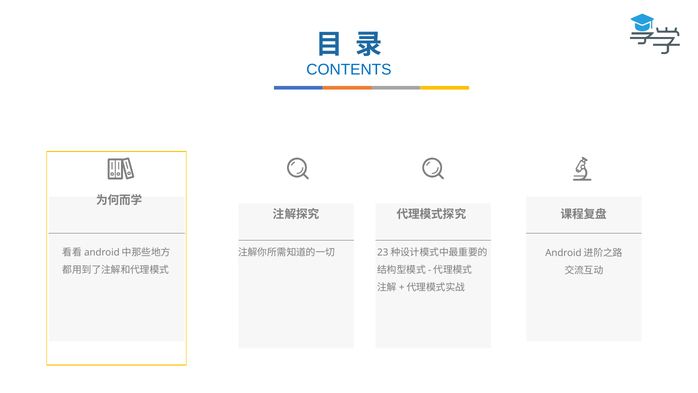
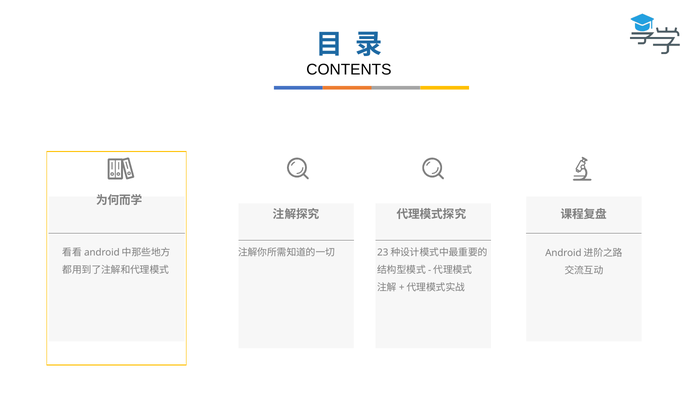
CONTENTS colour: blue -> black (349, 69)
